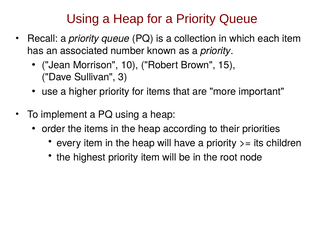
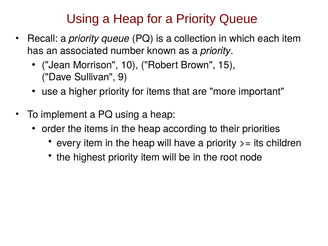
3: 3 -> 9 (123, 77)
